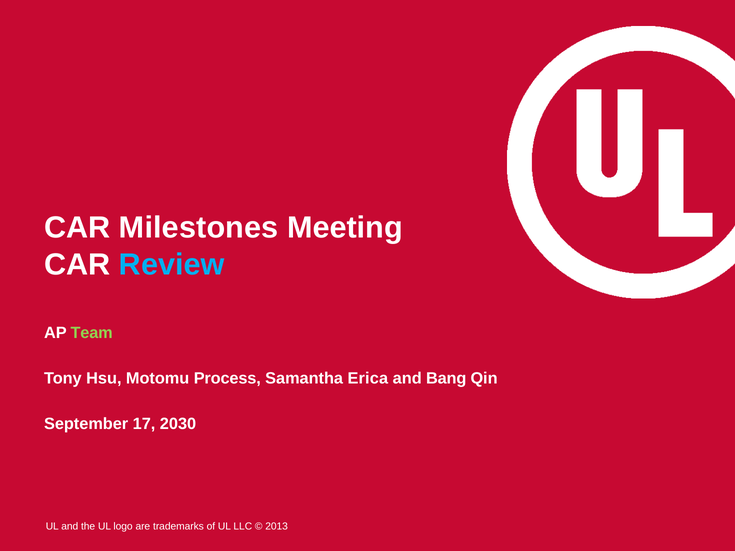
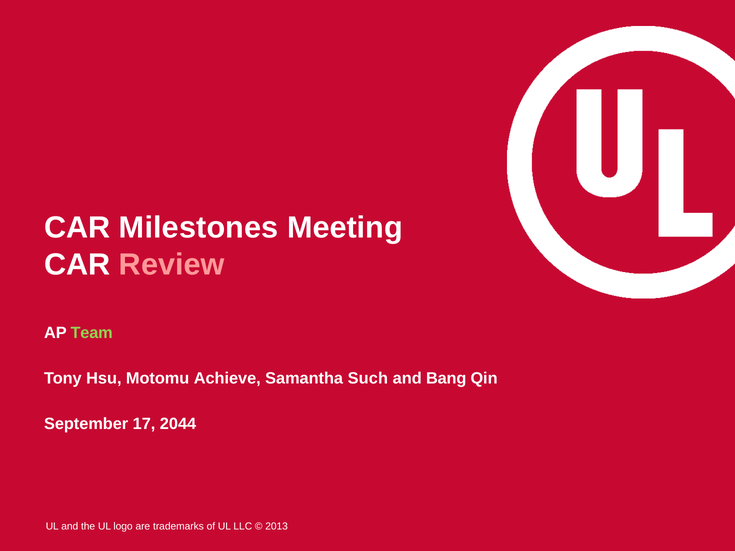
Review colour: light blue -> pink (172, 265)
Process: Process -> Achieve (227, 379)
Erica: Erica -> Such (368, 379)
2030: 2030 -> 2044 (178, 424)
